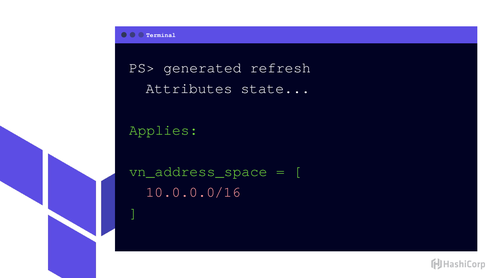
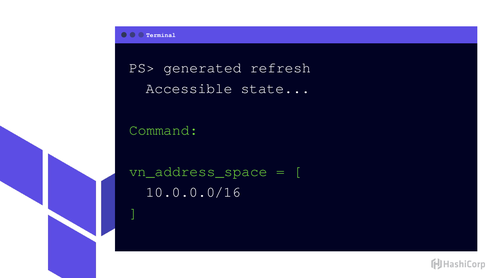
Attributes: Attributes -> Accessible (189, 89)
Applies: Applies -> Command (164, 130)
10.0.0.0/16 colour: pink -> white (193, 193)
